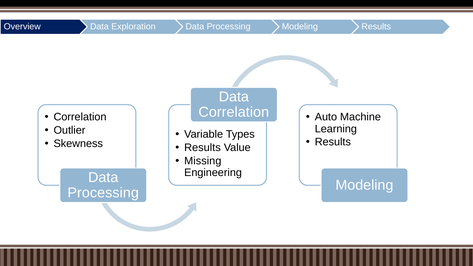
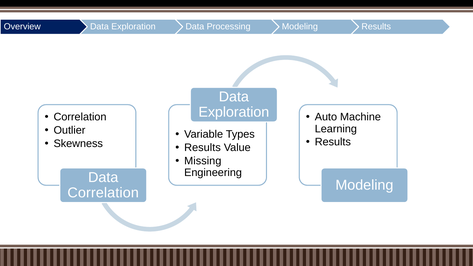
Correlation: Correlation -> Exploration (234, 112)
Processing: Processing -> Correlation (103, 193)
